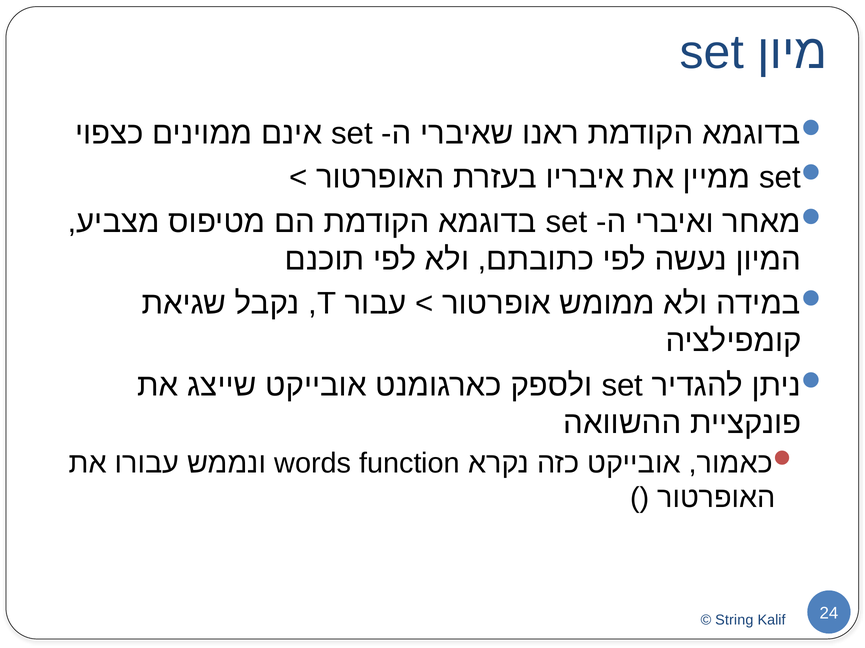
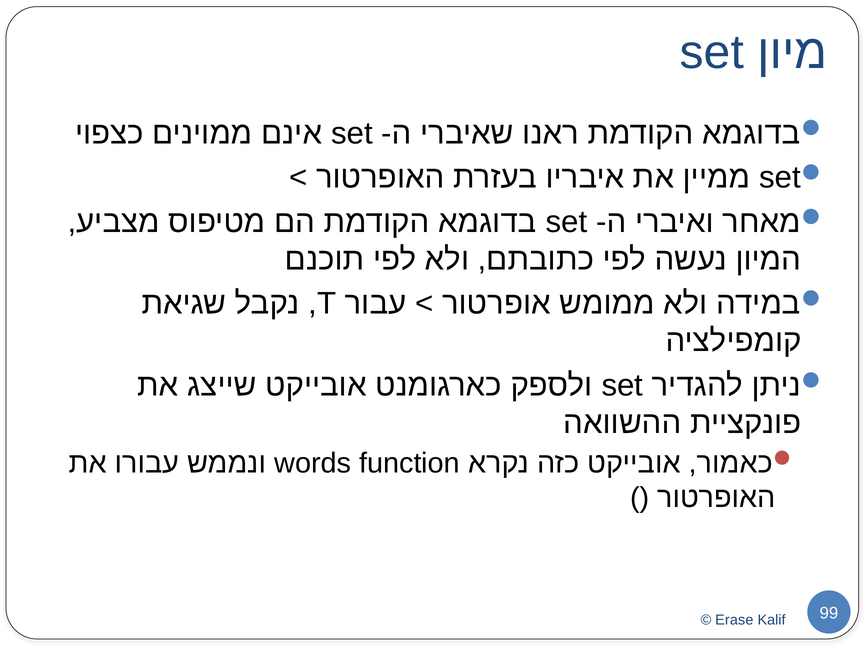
String: String -> Erase (734, 621)
24: 24 -> 99 (829, 614)
